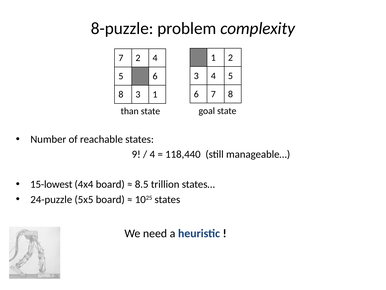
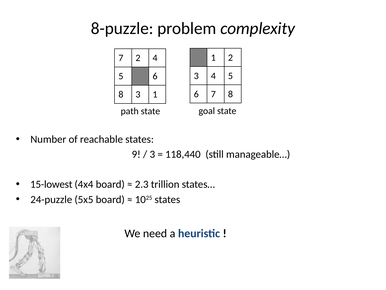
than: than -> path (130, 111)
4: 4 -> 3 (152, 154)
8.5: 8.5 -> 2.3 (142, 184)
